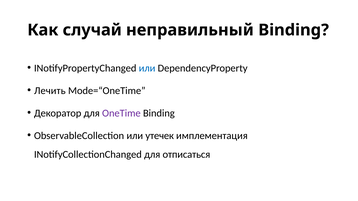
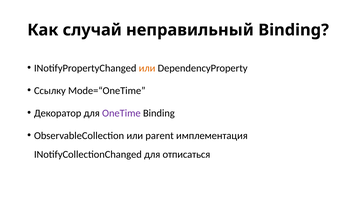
или colour: blue -> orange (147, 68)
Лечить: Лечить -> Ссылку (50, 91)
утечек: утечек -> parent (160, 136)
